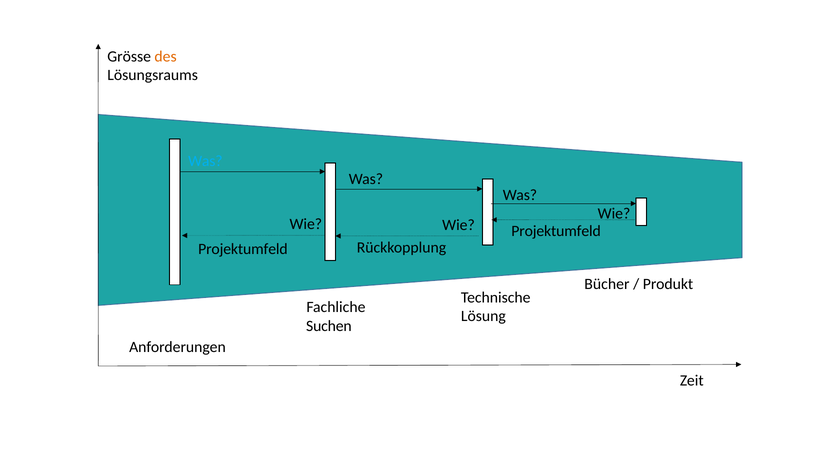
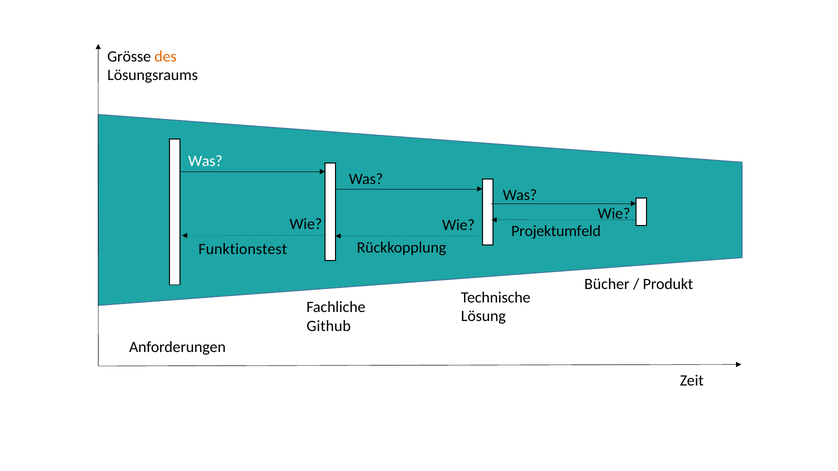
Was colour: light blue -> white (205, 161)
Projektumfeld: Projektumfeld -> Funktionstest (243, 249)
Suchen: Suchen -> Github (329, 326)
